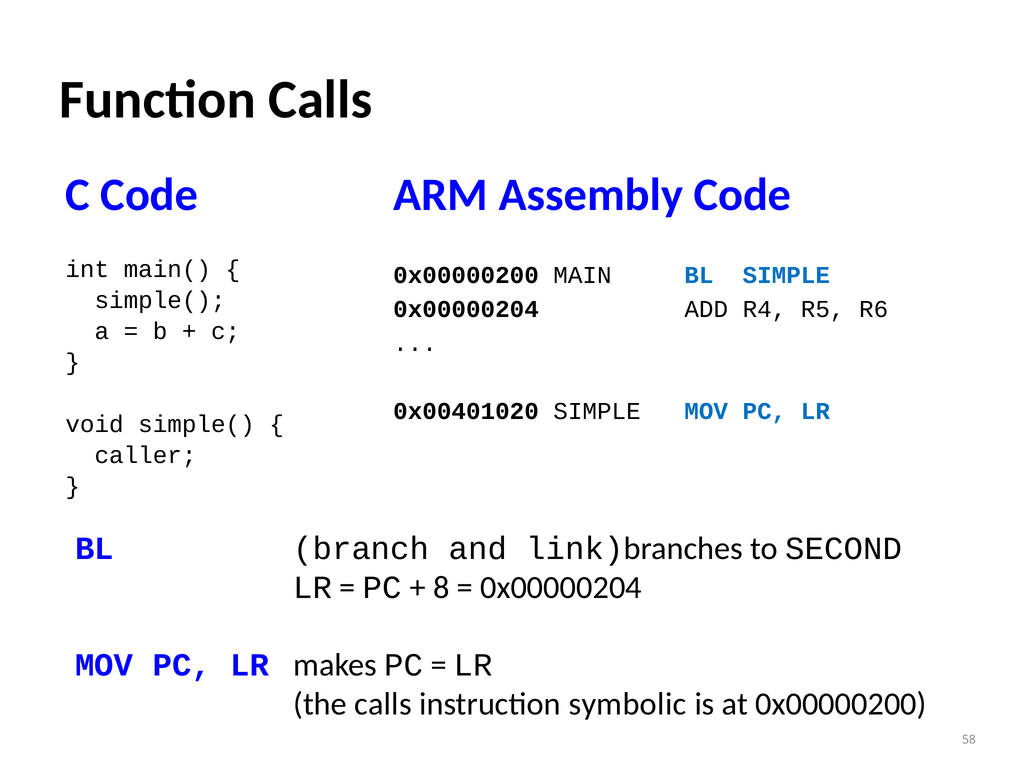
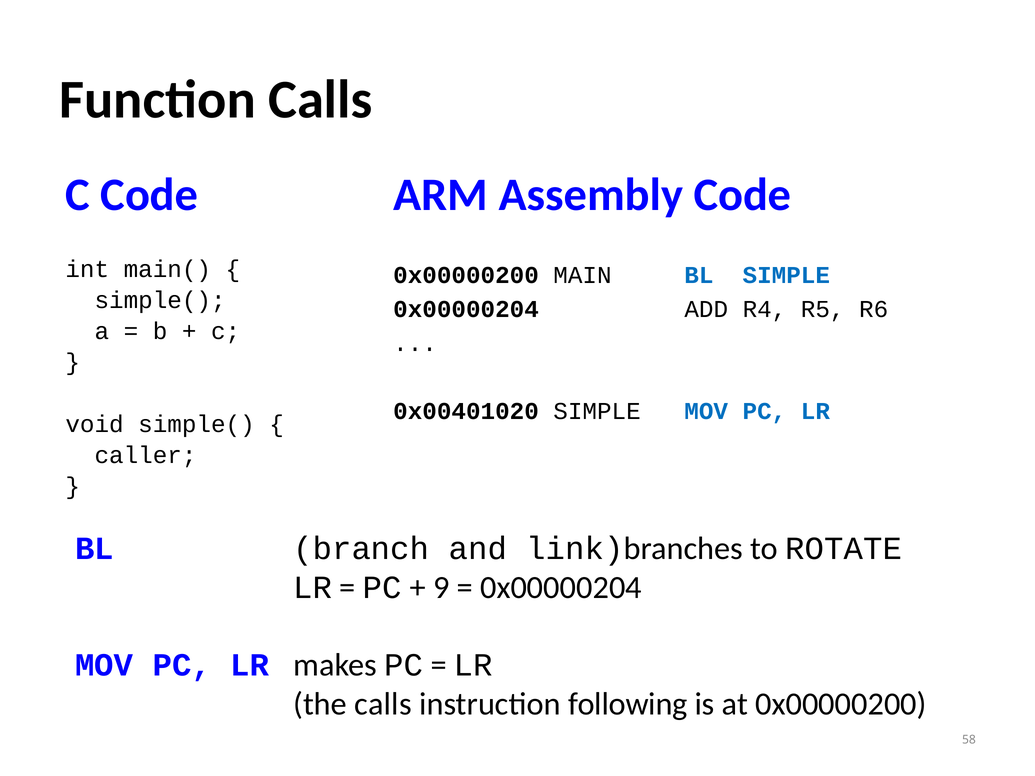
SECOND: SECOND -> ROTATE (844, 549)
8: 8 -> 9 (441, 588)
symbolic: symbolic -> following (628, 704)
